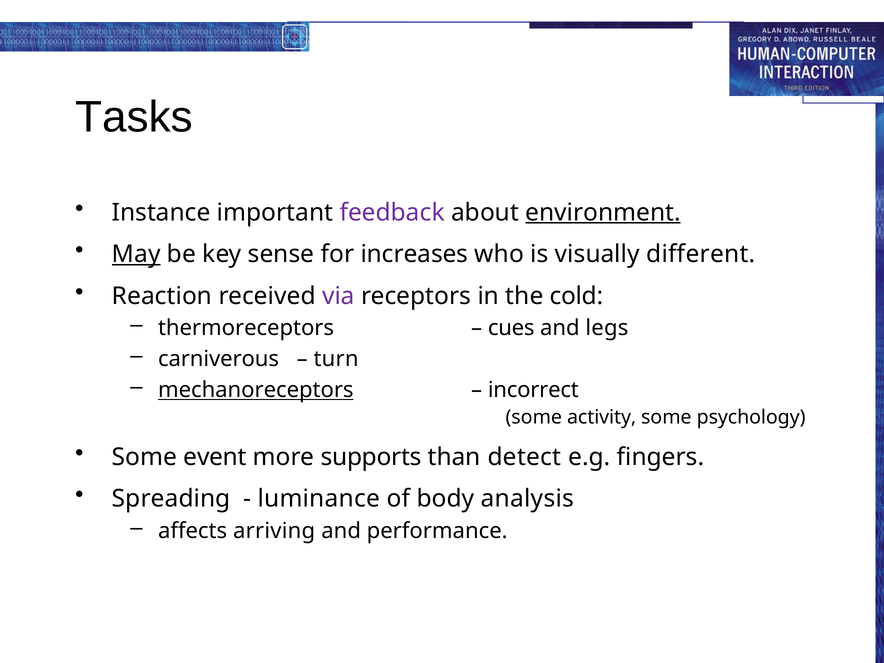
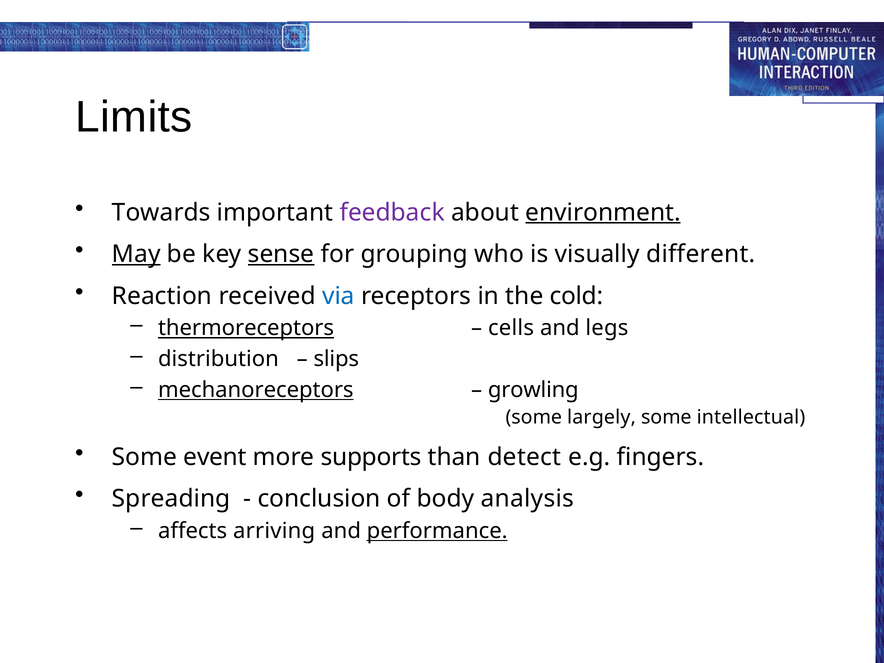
Tasks: Tasks -> Limits (134, 117)
Instance: Instance -> Towards (161, 212)
sense underline: none -> present (281, 254)
increases: increases -> grouping (414, 254)
via colour: purple -> blue (338, 296)
thermoreceptors underline: none -> present (246, 328)
cues: cues -> cells (511, 328)
carniverous: carniverous -> distribution (218, 359)
turn: turn -> slips (336, 359)
incorrect: incorrect -> growling (533, 390)
activity: activity -> largely (601, 417)
psychology: psychology -> intellectual (751, 417)
luminance: luminance -> conclusion (319, 499)
performance underline: none -> present (437, 531)
